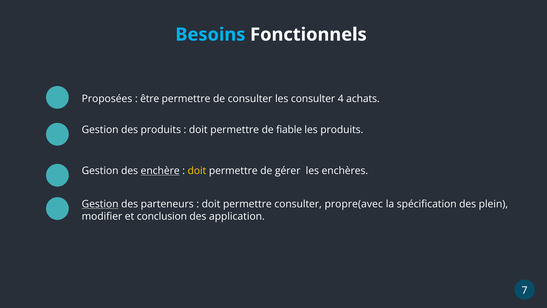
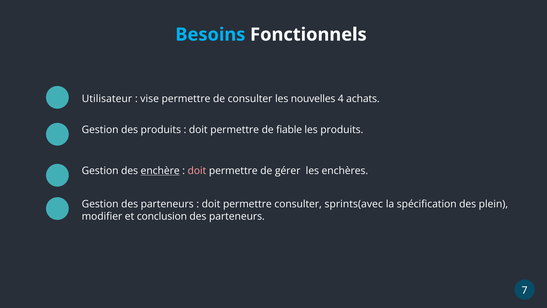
Proposées: Proposées -> Utilisateur (107, 99)
être: être -> vise (150, 99)
les consulter: consulter -> nouvelles (313, 99)
doit colour: yellow -> pink (197, 171)
Gestion underline: present -> none (100, 204)
propre(avec: propre(avec -> sprints(avec (354, 204)
application: application -> parteneurs (237, 216)
